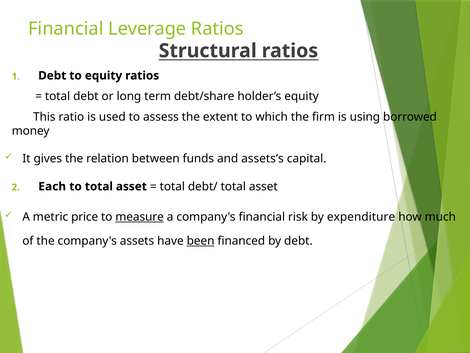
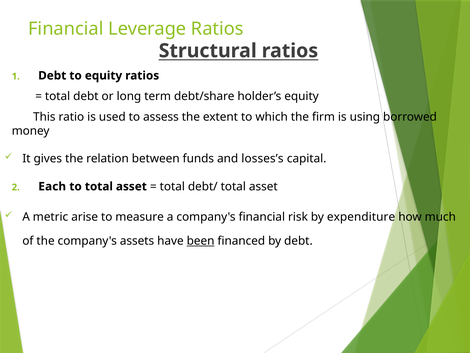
assets’s: assets’s -> losses’s (262, 159)
price: price -> arise (85, 217)
measure underline: present -> none (140, 217)
